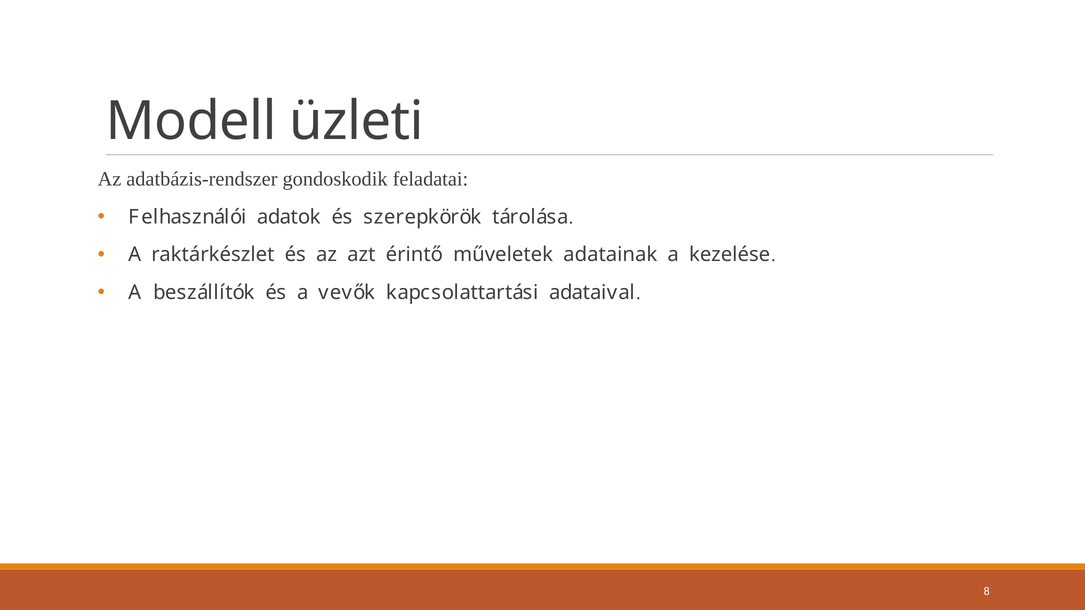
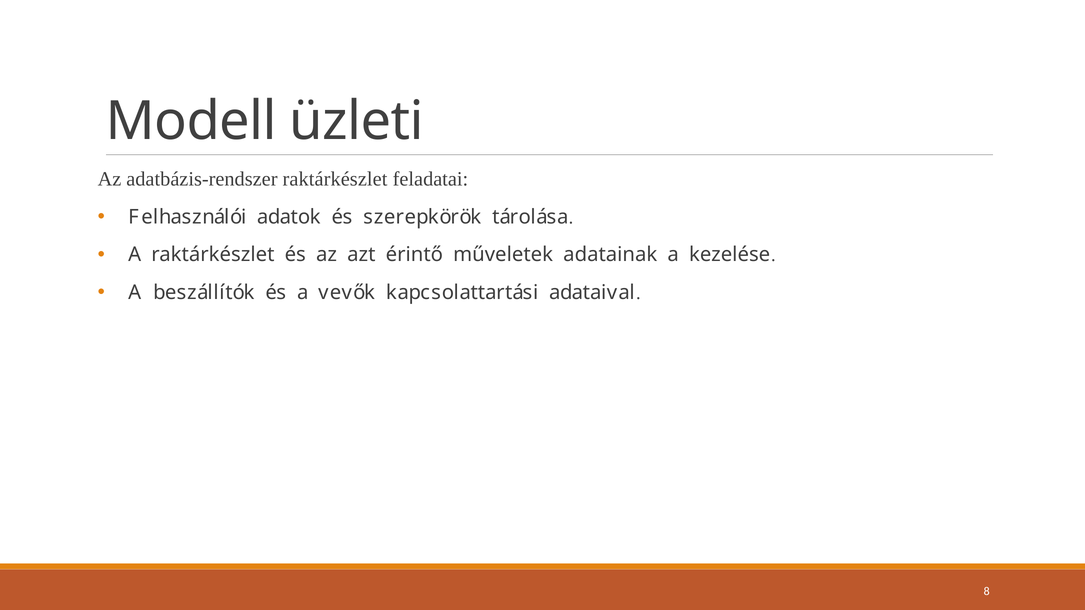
adatbázis-rendszer gondoskodik: gondoskodik -> raktárkészlet (335, 179)
